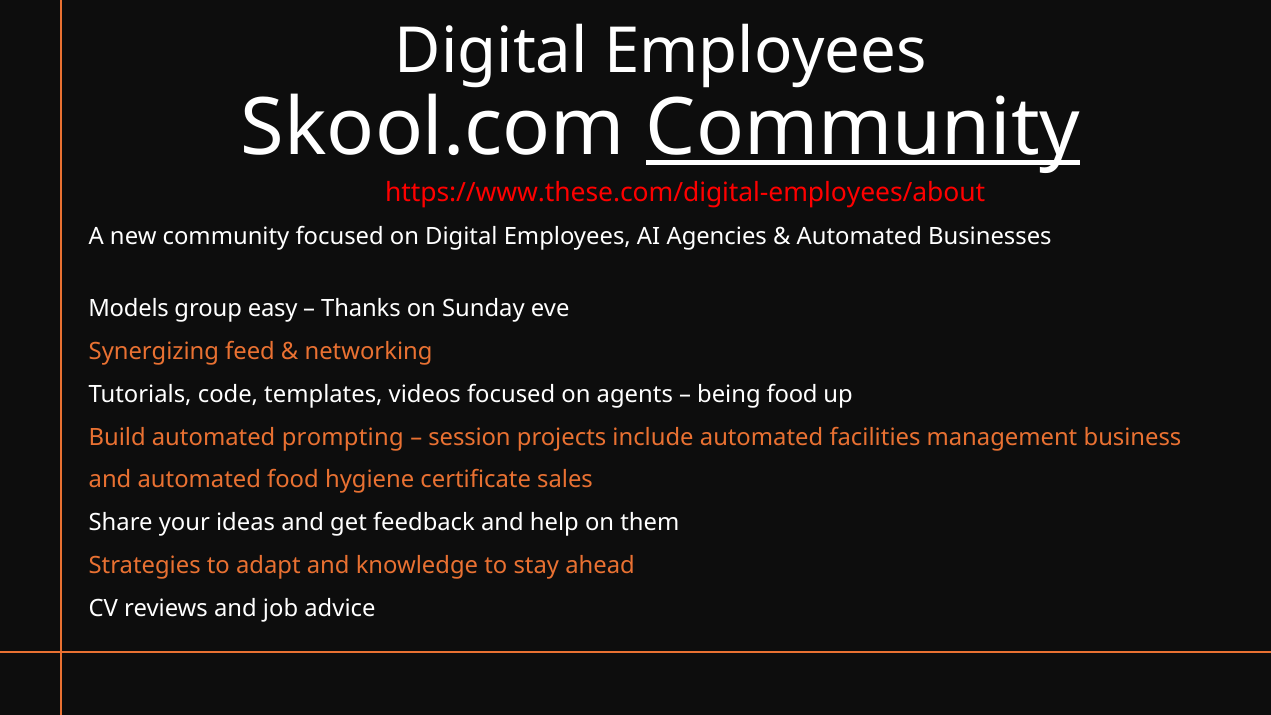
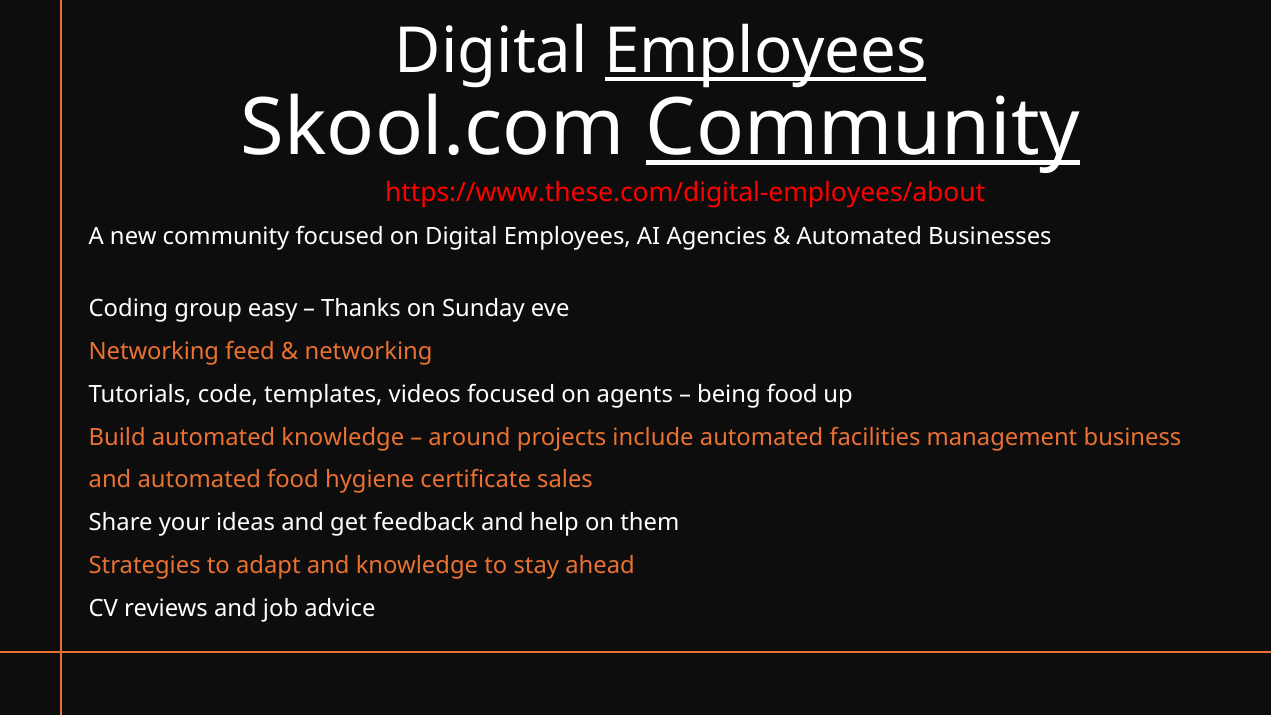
Employees underline: none -> present (765, 51)
Models: Models -> Coding (128, 308)
Synergizing: Synergizing -> Networking (154, 351)
automated prompting: prompting -> knowledge (343, 437)
session: session -> around (469, 437)
